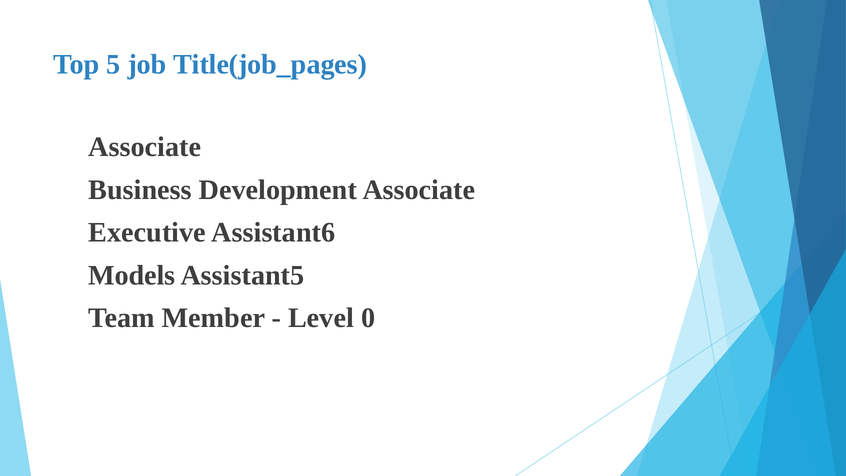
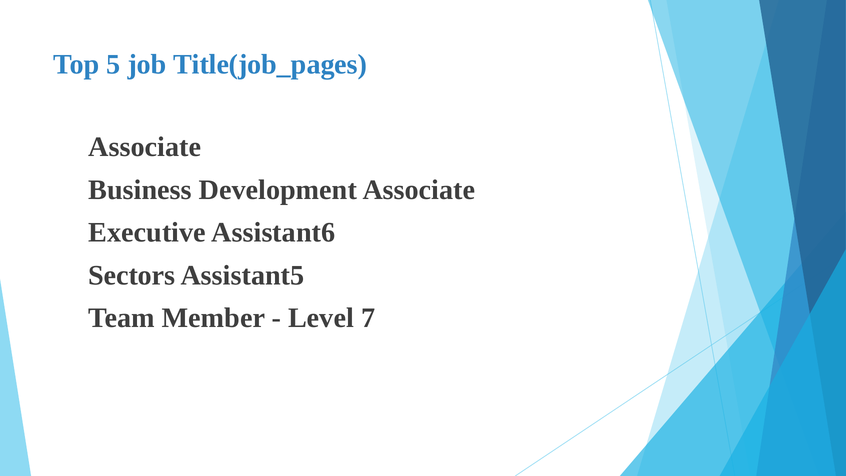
Models: Models -> Sectors (132, 275)
0: 0 -> 7 (368, 318)
